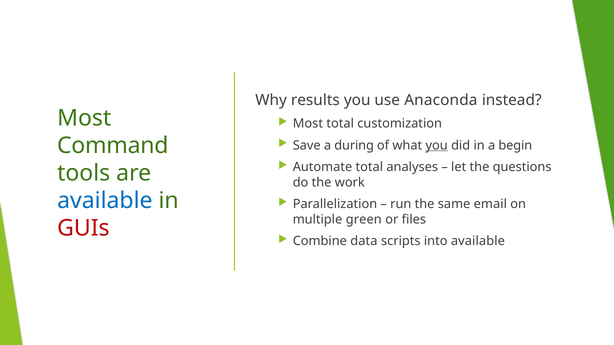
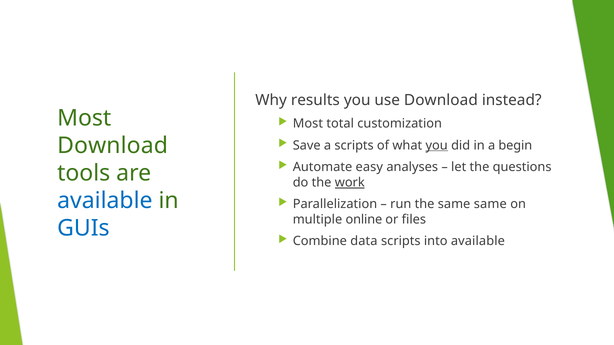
use Anaconda: Anaconda -> Download (441, 101)
Command: Command -> Download (113, 146)
a during: during -> scripts (354, 145)
Automate total: total -> easy (369, 167)
work underline: none -> present (350, 183)
same email: email -> same (490, 204)
green: green -> online (364, 220)
GUIs colour: red -> blue (83, 229)
